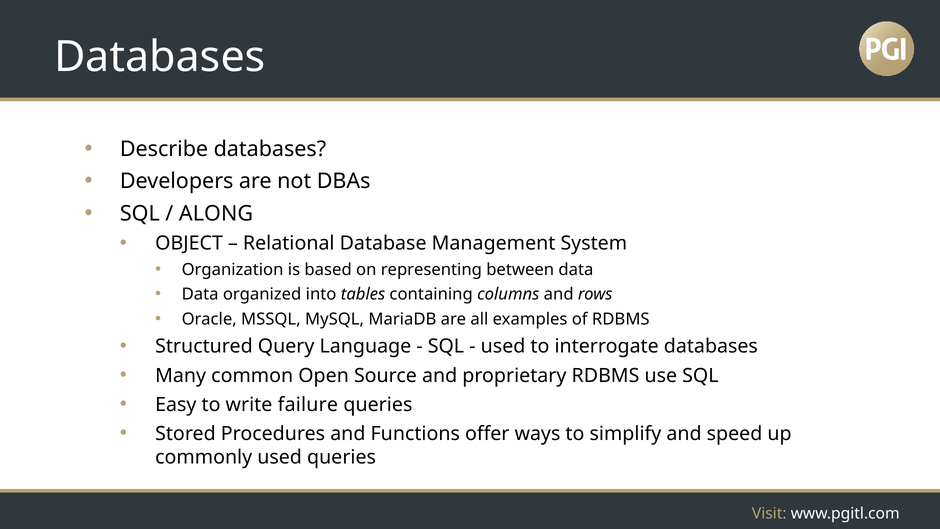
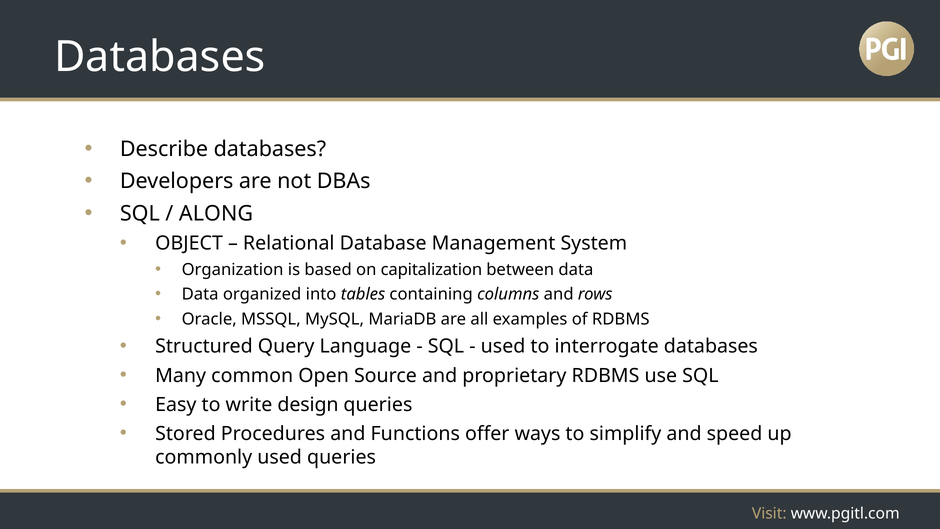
representing: representing -> capitalization (431, 270)
failure: failure -> design (308, 404)
